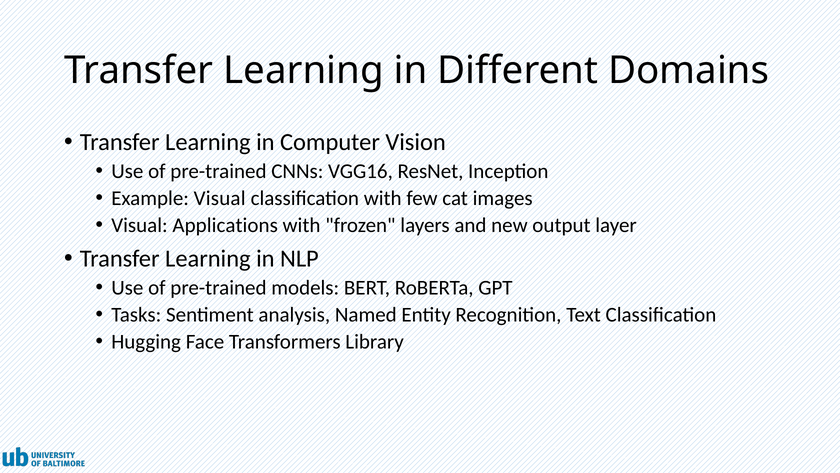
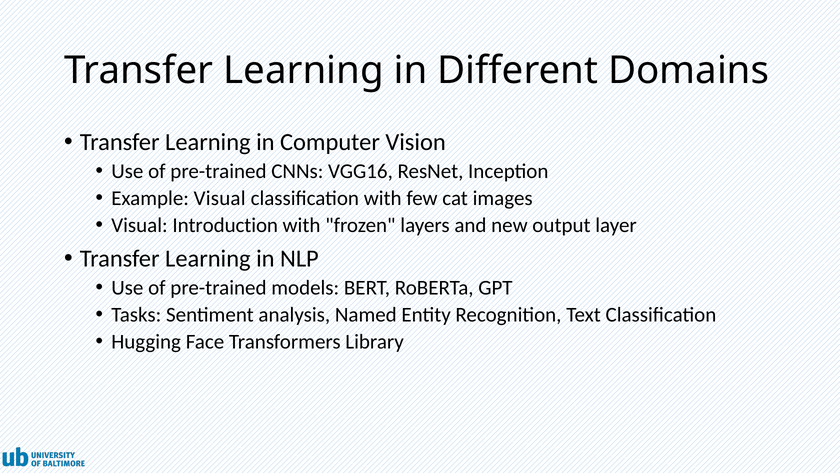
Applications: Applications -> Introduction (225, 225)
